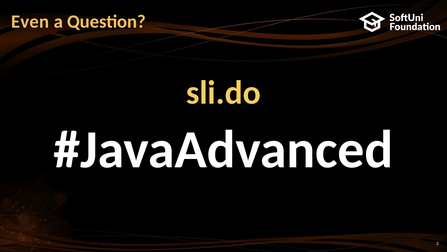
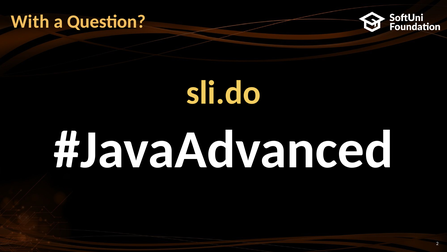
Even: Even -> With (30, 22)
